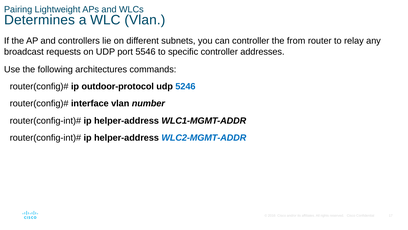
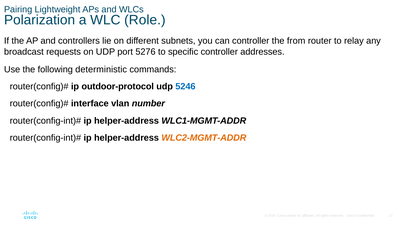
Determines: Determines -> Polarization (40, 20)
WLC Vlan: Vlan -> Role (145, 20)
5546: 5546 -> 5276 (145, 52)
architectures: architectures -> deterministic (101, 69)
WLC2-MGMT-ADDR colour: blue -> orange (204, 138)
